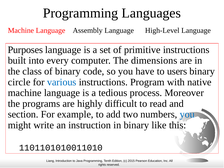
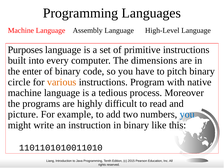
class: class -> enter (32, 71)
users: users -> pitch (177, 71)
various colour: blue -> orange (62, 82)
section: section -> picture (23, 114)
